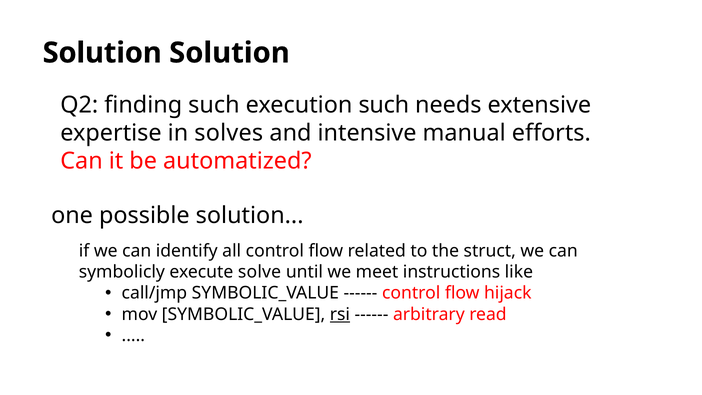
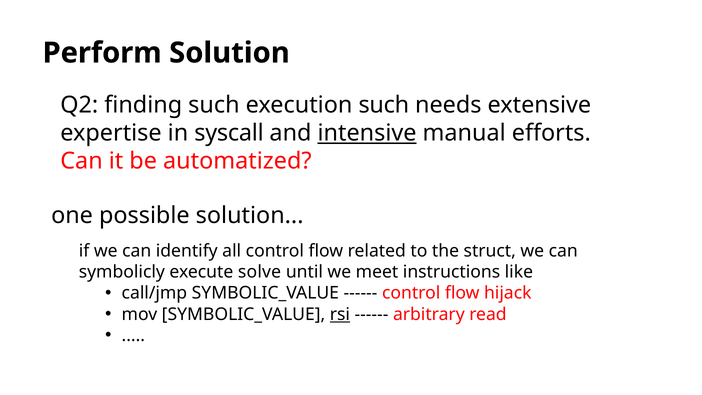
Solution: Solution -> Perform (102, 53)
solves: solves -> syscall (229, 133)
intensive underline: none -> present (367, 133)
